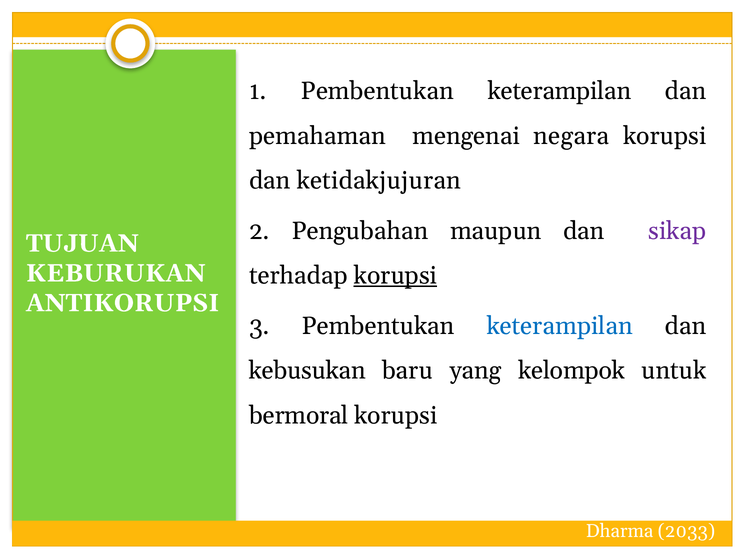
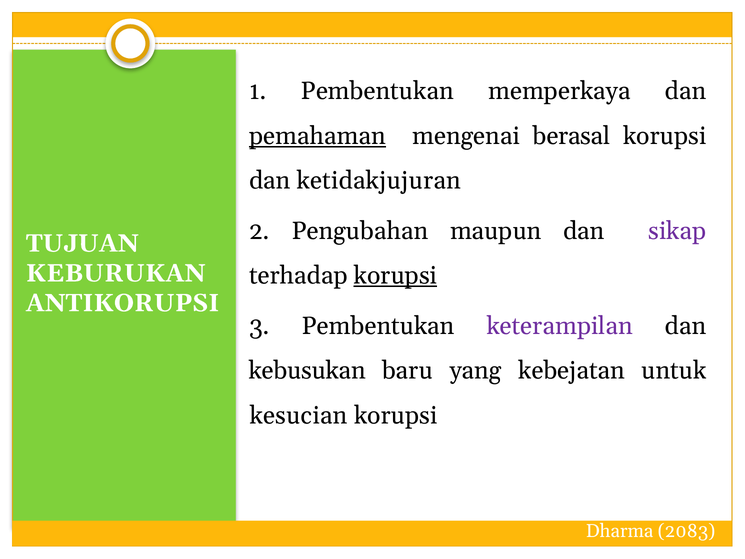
1 Pembentukan keterampilan: keterampilan -> memperkaya (559, 91)
pemahaman underline: none -> present (317, 136)
negara: negara -> berasal (572, 136)
keterampilan colour: blue -> purple (560, 326)
kelompok: kelompok -> kebejatan (571, 370)
bermoral: bermoral -> kesucian (299, 415)
2033: 2033 -> 2083 (686, 531)
